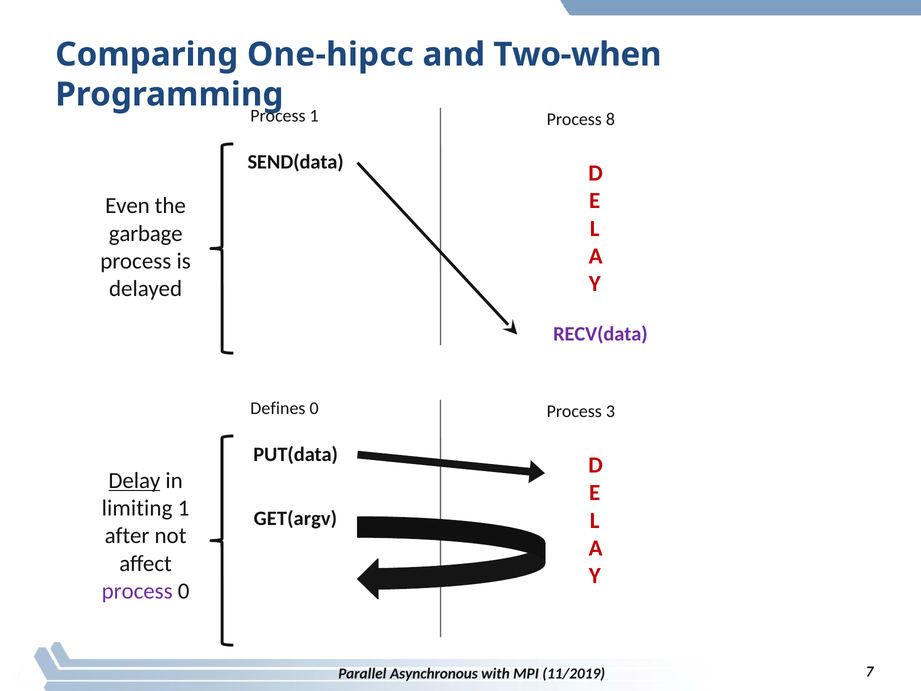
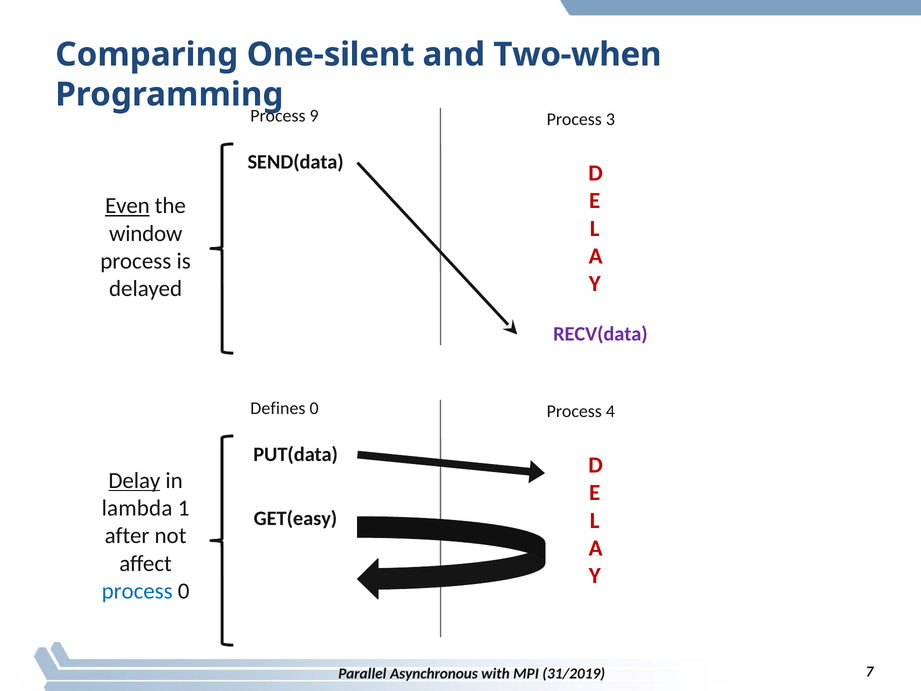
One-hipcc: One-hipcc -> One-silent (331, 55)
1: 1 -> 9 (314, 116)
8: 8 -> 3 (610, 119)
Even underline: none -> present (127, 206)
garbage: garbage -> window (146, 233)
3: 3 -> 4 (610, 411)
limiting: limiting -> lambda (137, 508)
GET(argv: GET(argv -> GET(easy (295, 518)
process colour: purple -> blue (137, 591)
11/2019: 11/2019 -> 31/2019 (574, 673)
